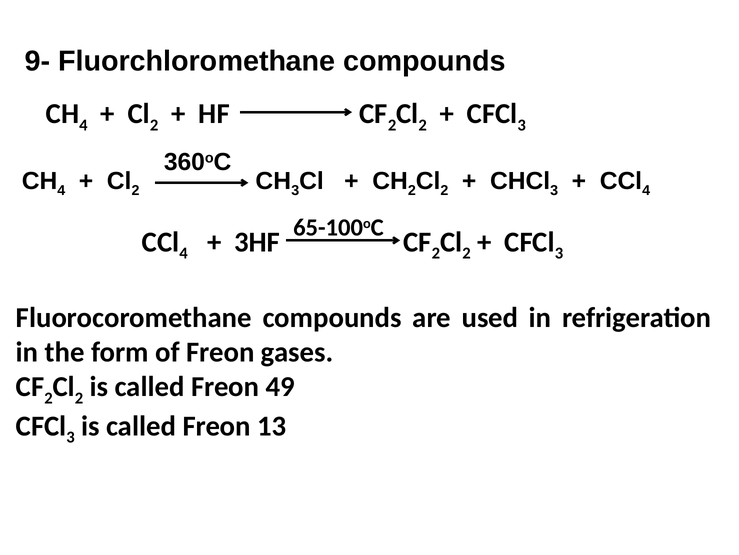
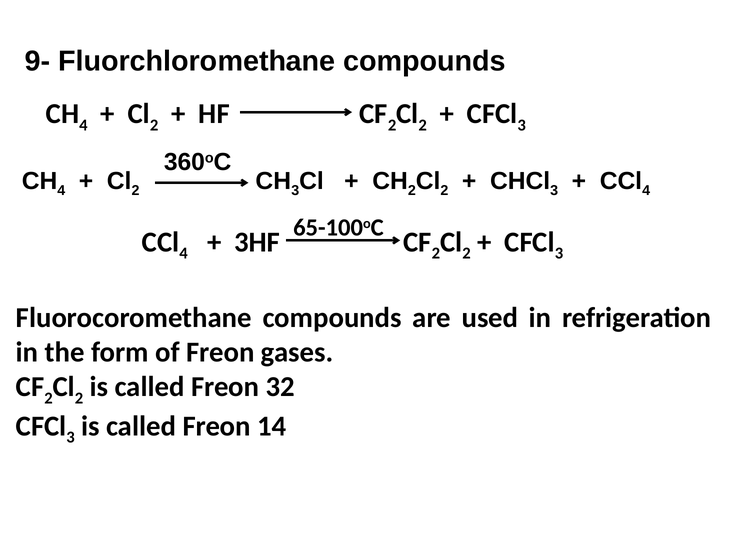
49: 49 -> 32 (280, 386)
13: 13 -> 14 (272, 426)
